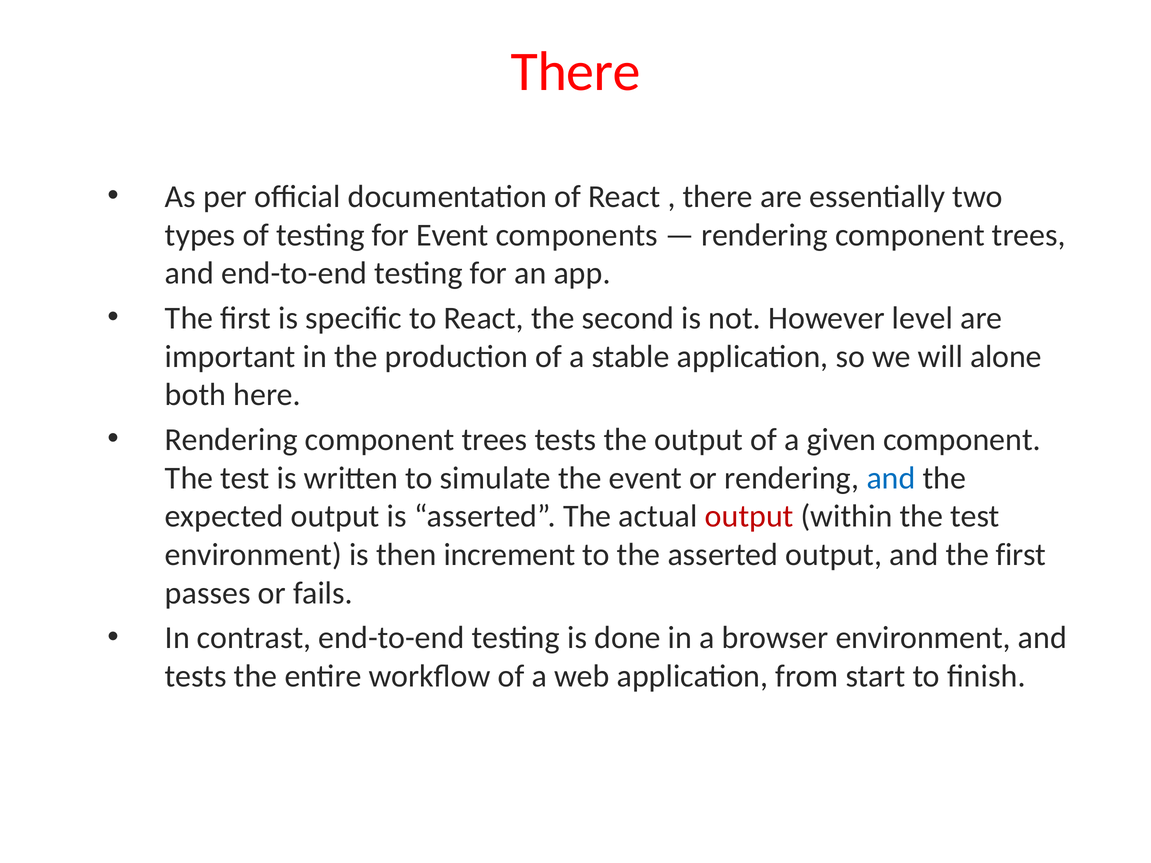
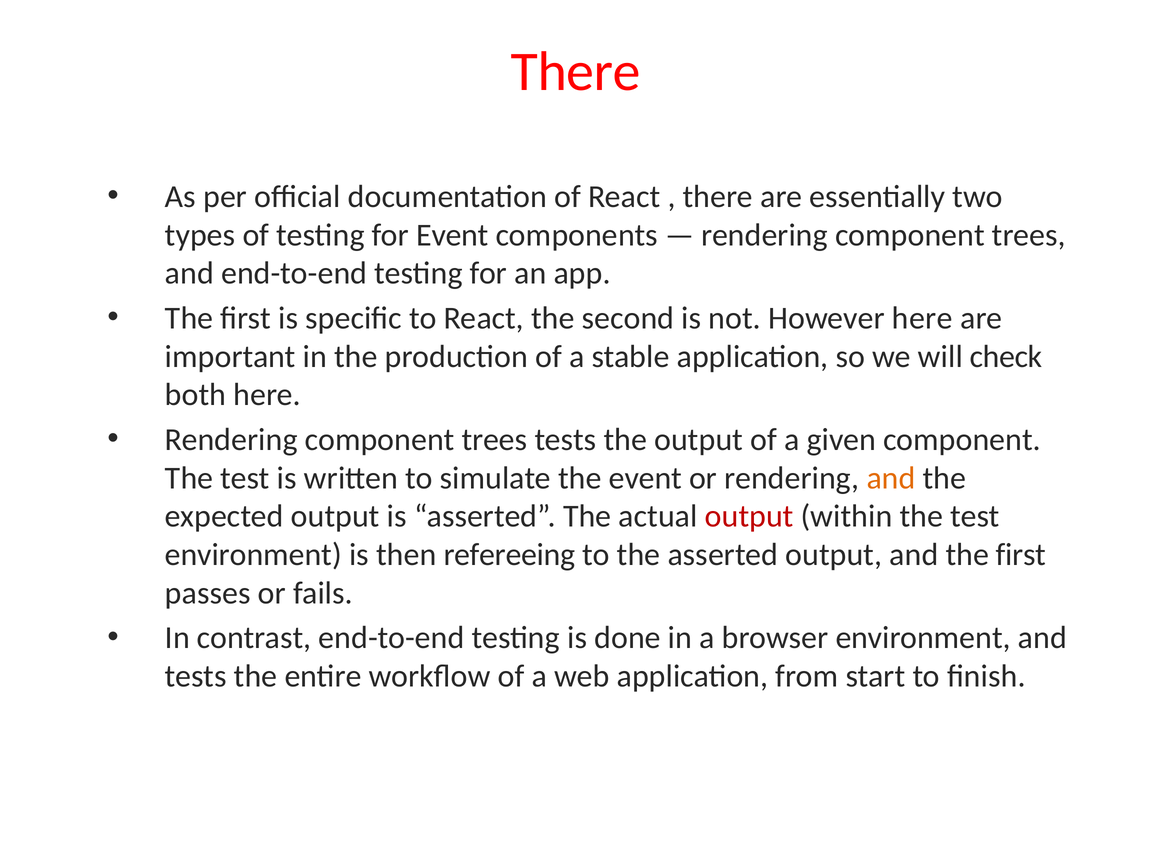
However level: level -> here (922, 318)
alone: alone -> check (1006, 357)
and colour: blue -> orange (891, 478)
increment: increment -> refereeing (510, 555)
